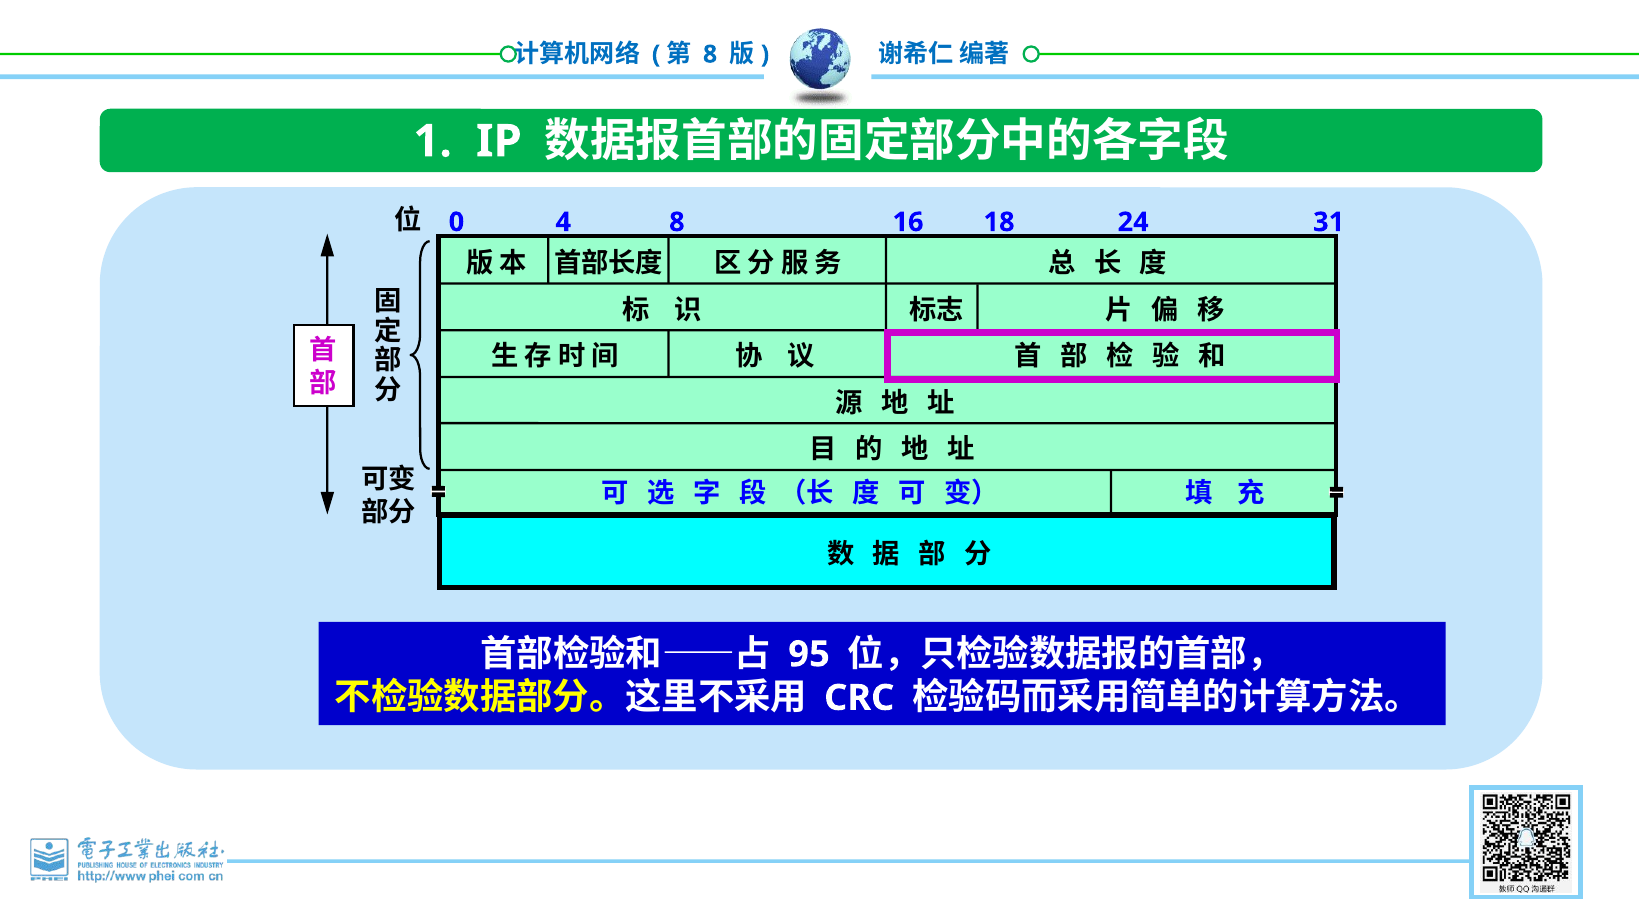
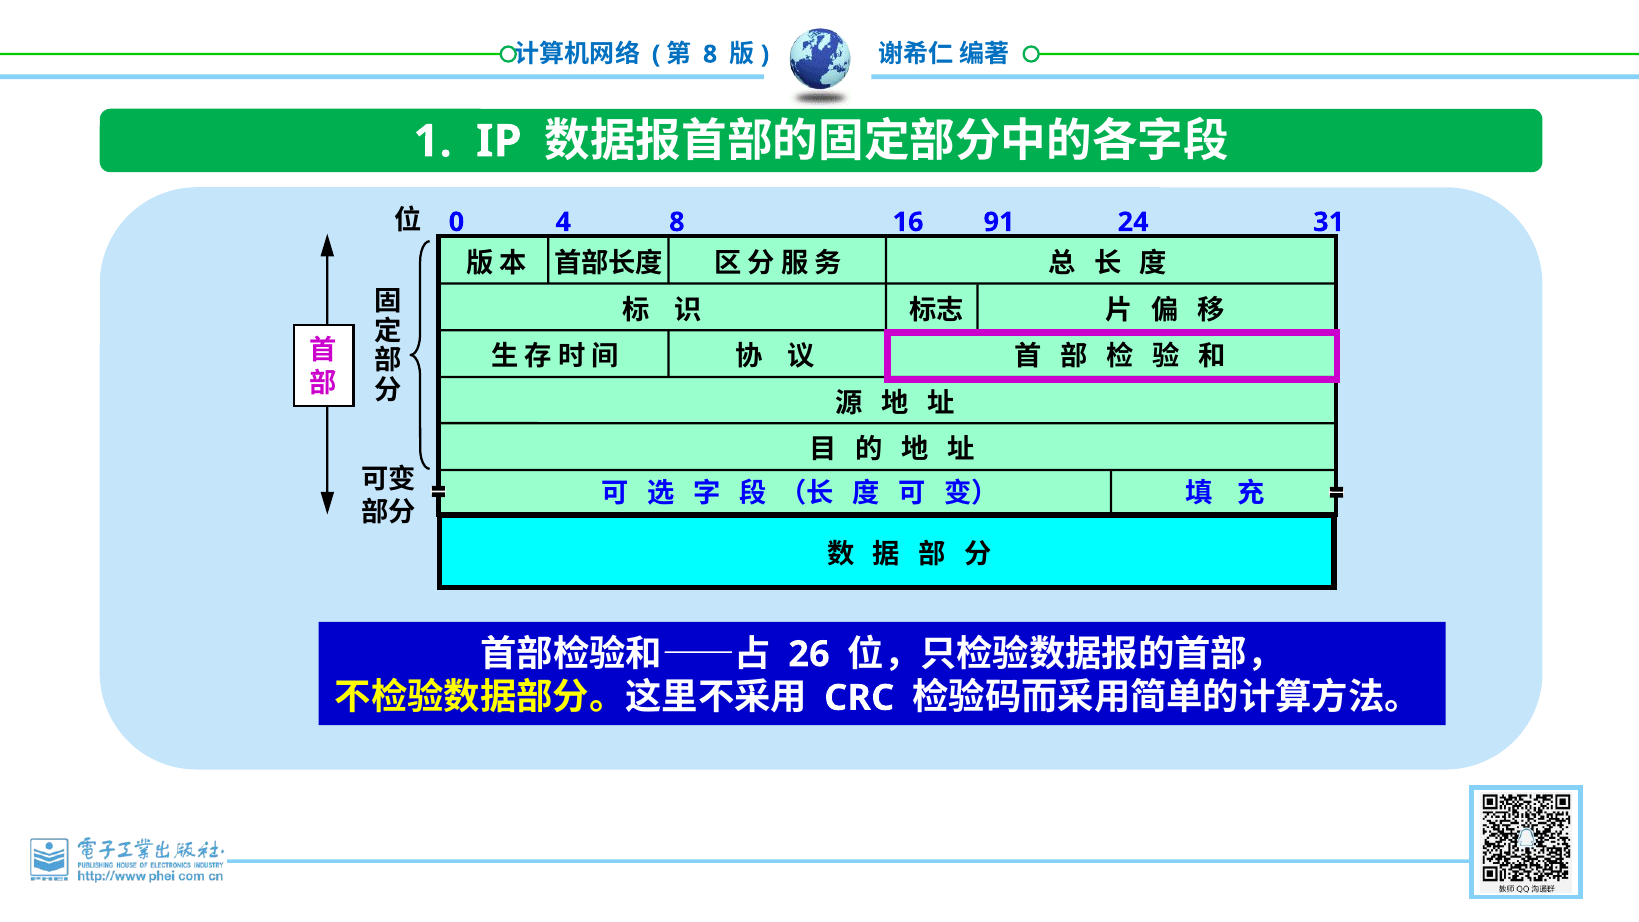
18: 18 -> 91 (999, 222)
95: 95 -> 26 (809, 654)
